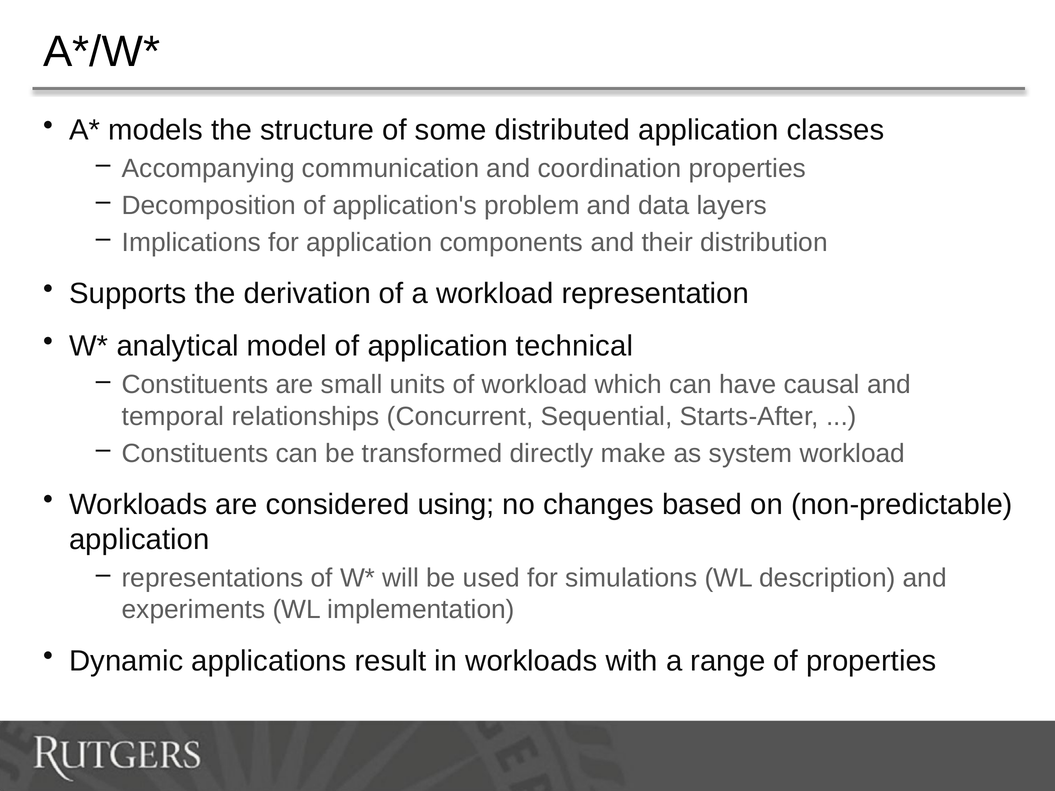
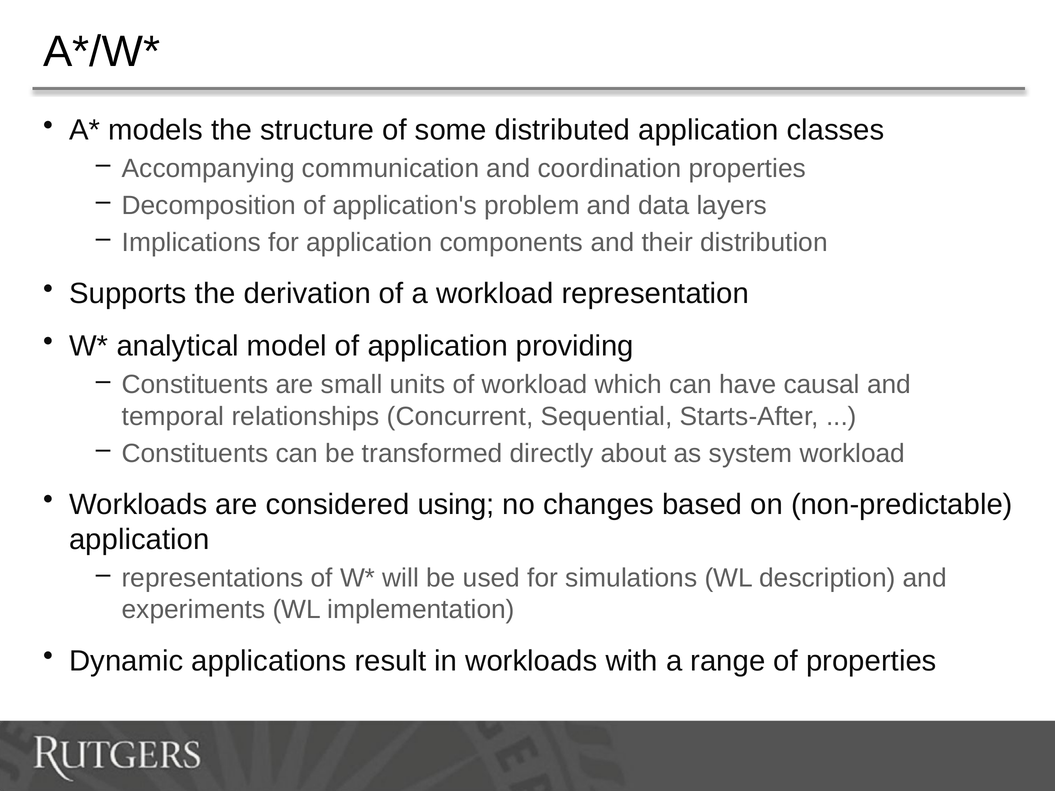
technical: technical -> providing (575, 346)
make: make -> about (634, 453)
